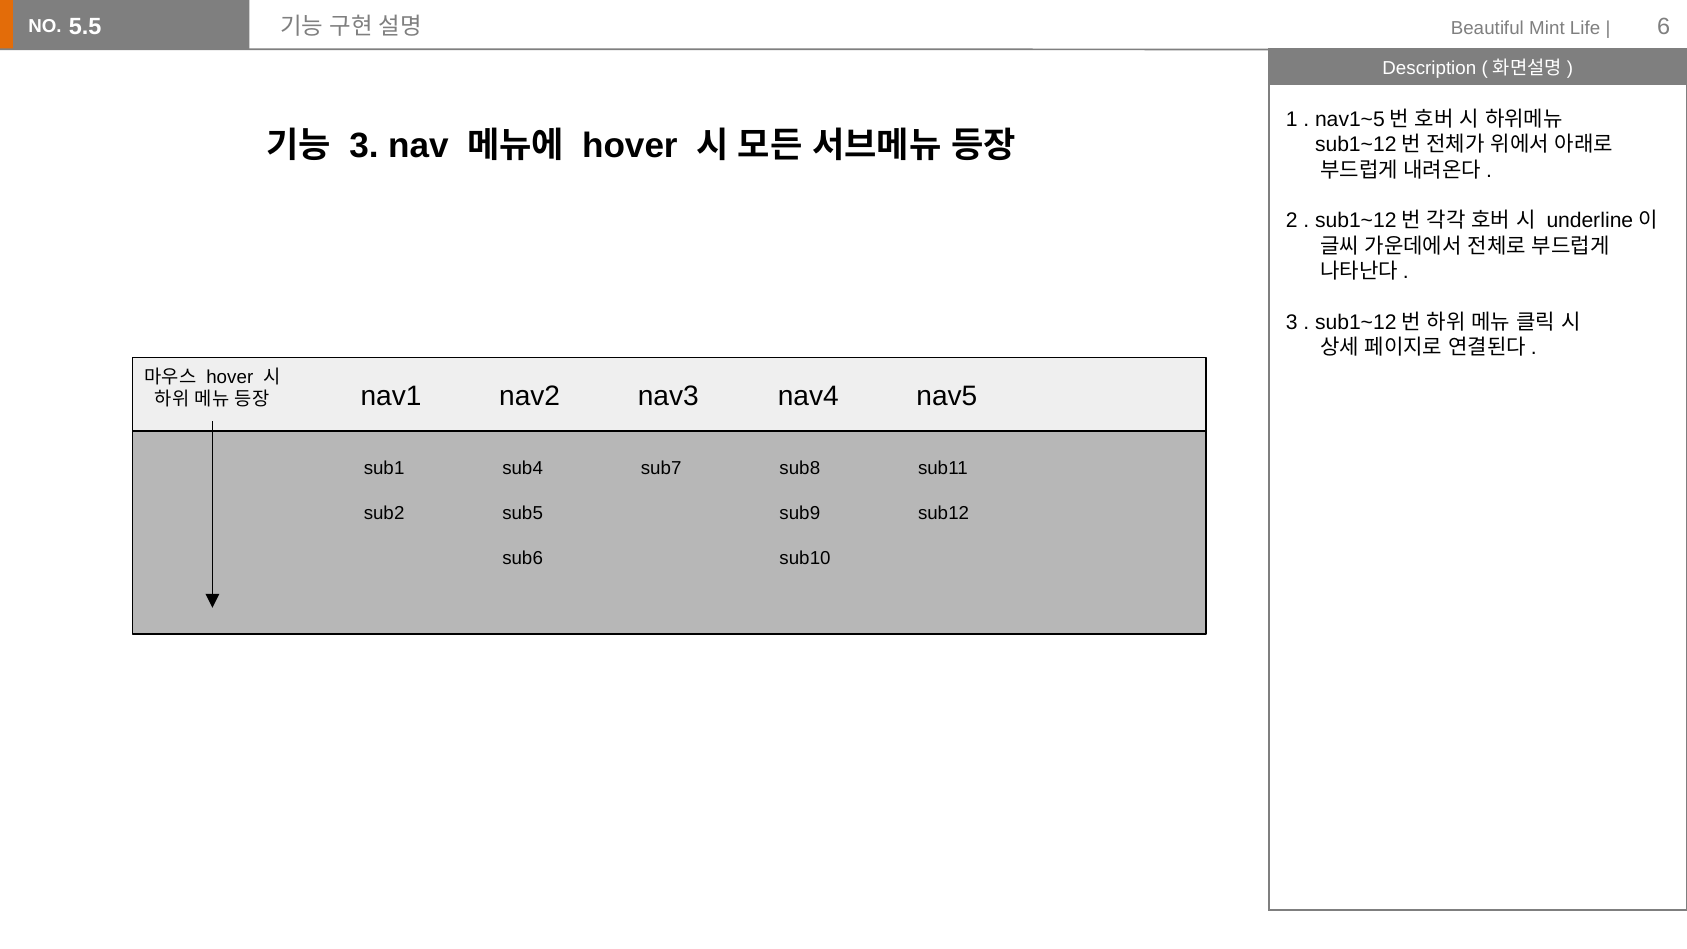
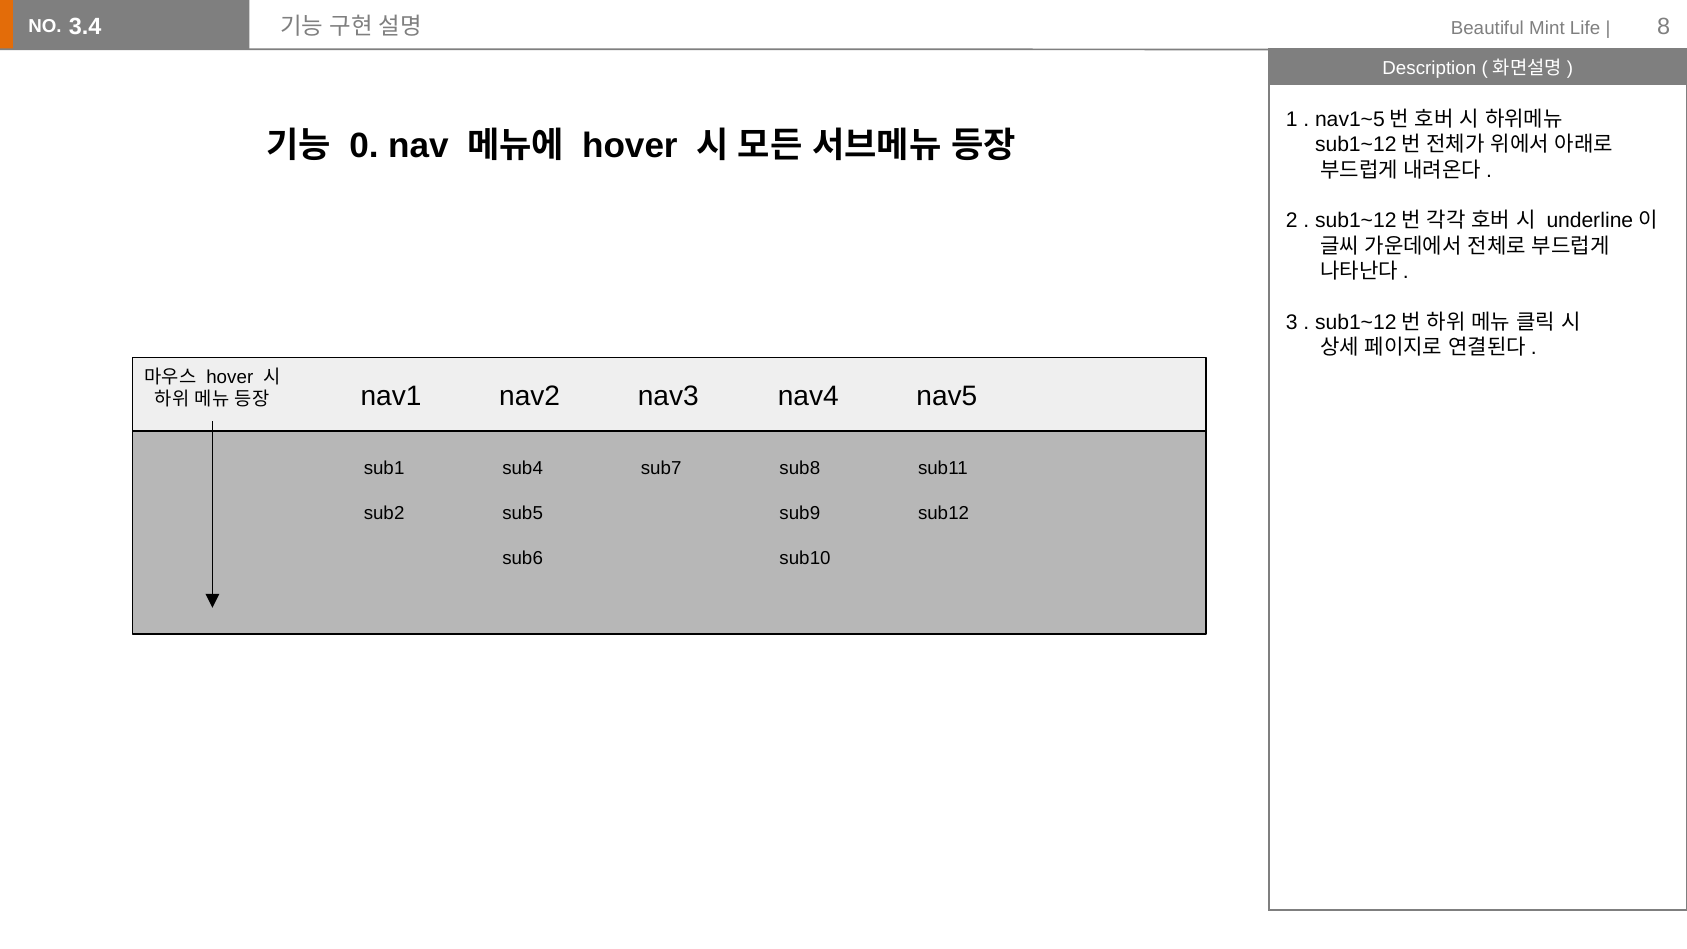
5.5: 5.5 -> 3.4 (85, 27)
6: 6 -> 8 (1664, 27)
3: 3 -> 0 (364, 146)
